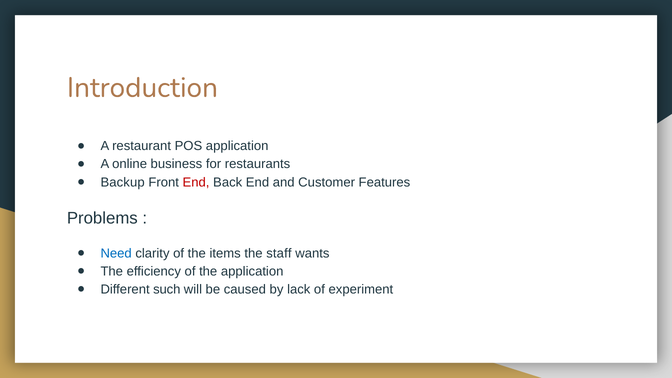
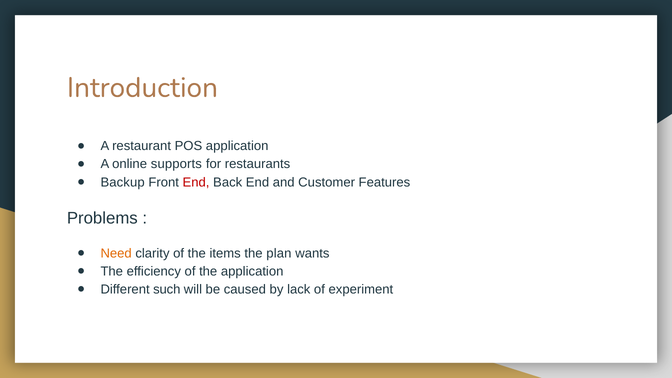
business: business -> supports (176, 164)
Need colour: blue -> orange (116, 253)
staff: staff -> plan (279, 253)
